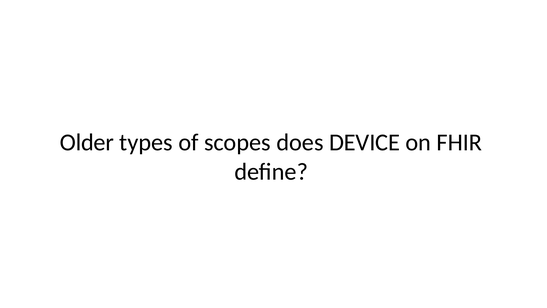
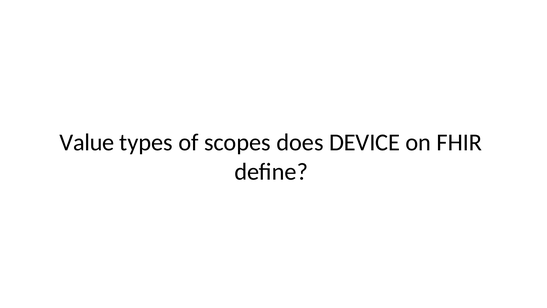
Older: Older -> Value (87, 142)
